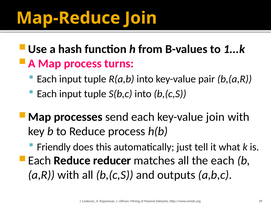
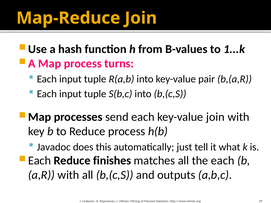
Friendly: Friendly -> Javadoc (54, 147)
reducer: reducer -> finishes (112, 161)
